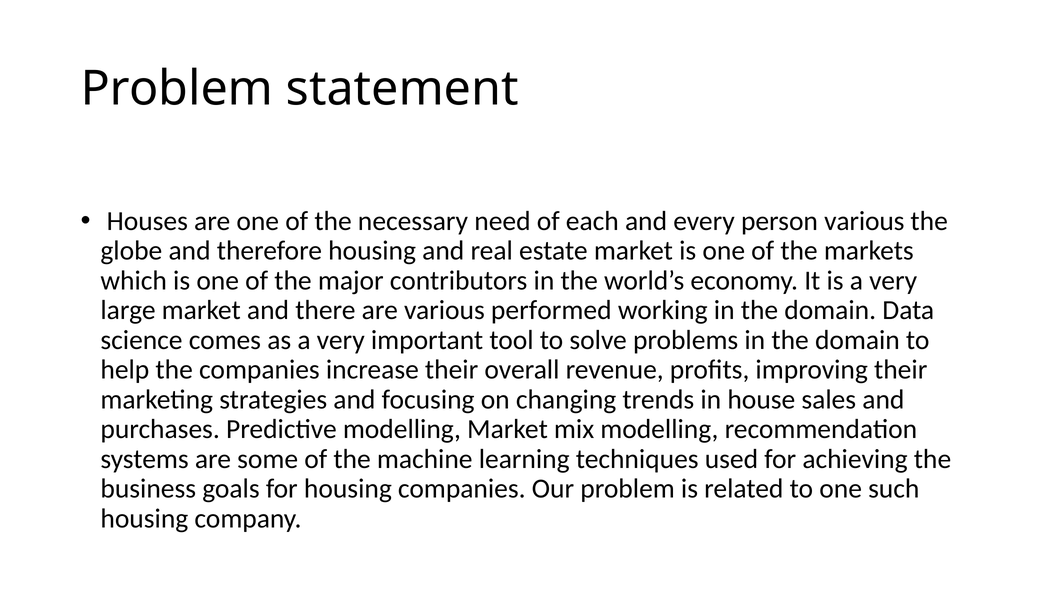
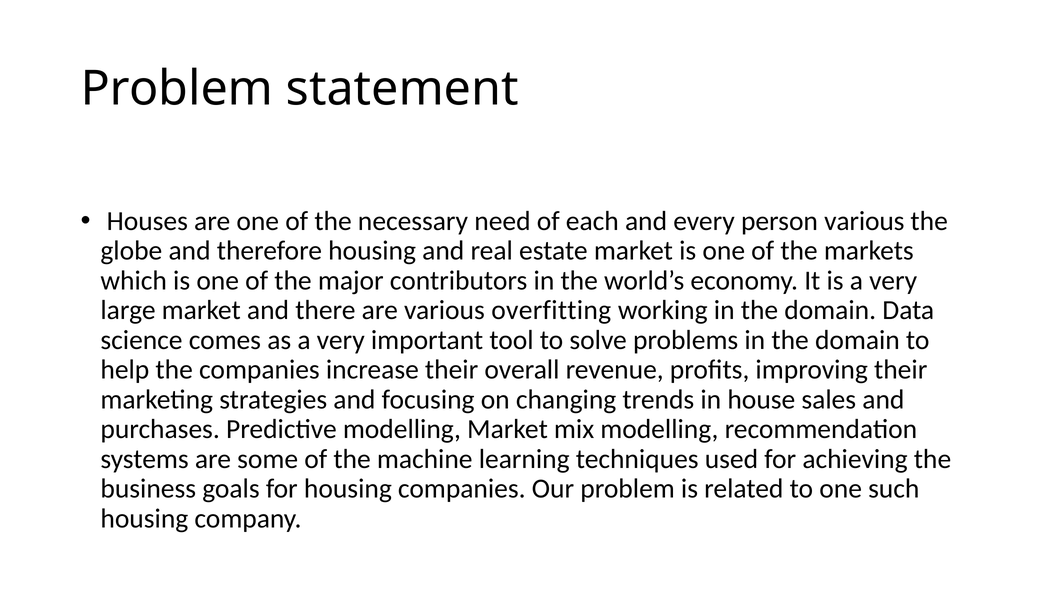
performed: performed -> overfitting (551, 310)
